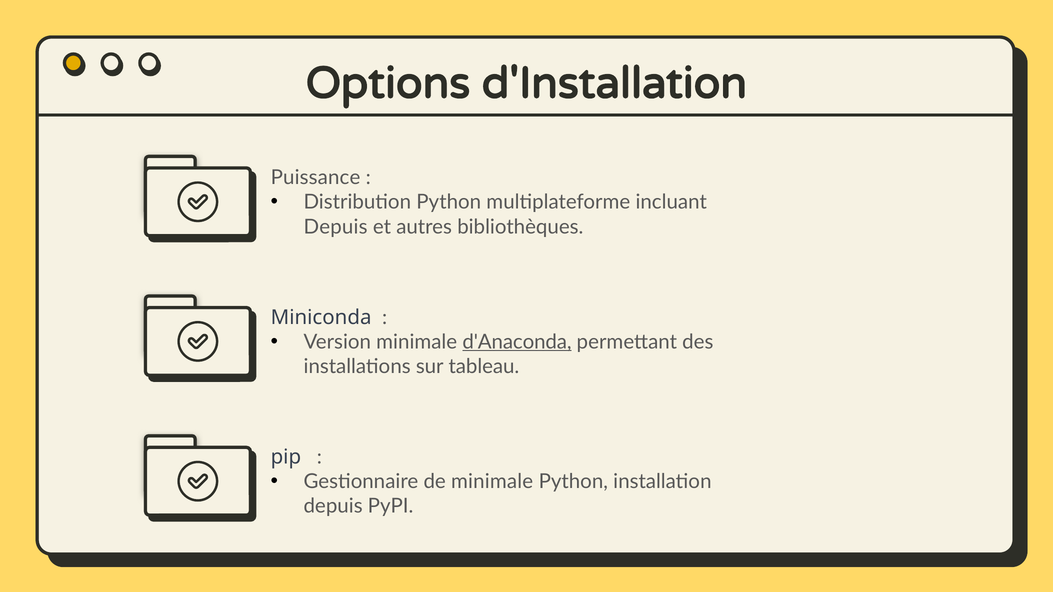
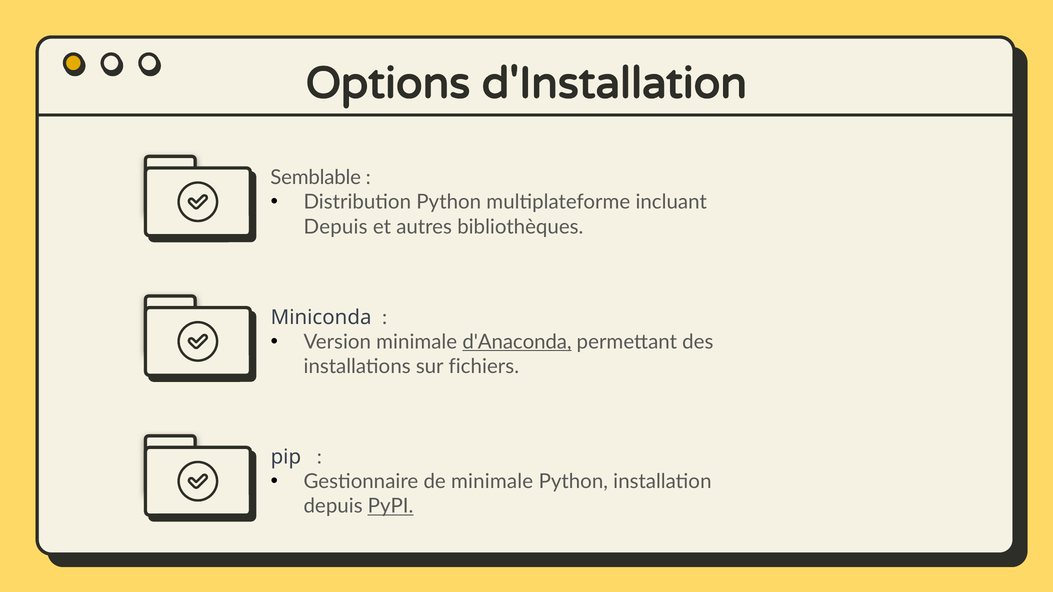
Puissance: Puissance -> Semblable (316, 178)
tableau: tableau -> fichiers (484, 367)
PyPI underline: none -> present (391, 506)
